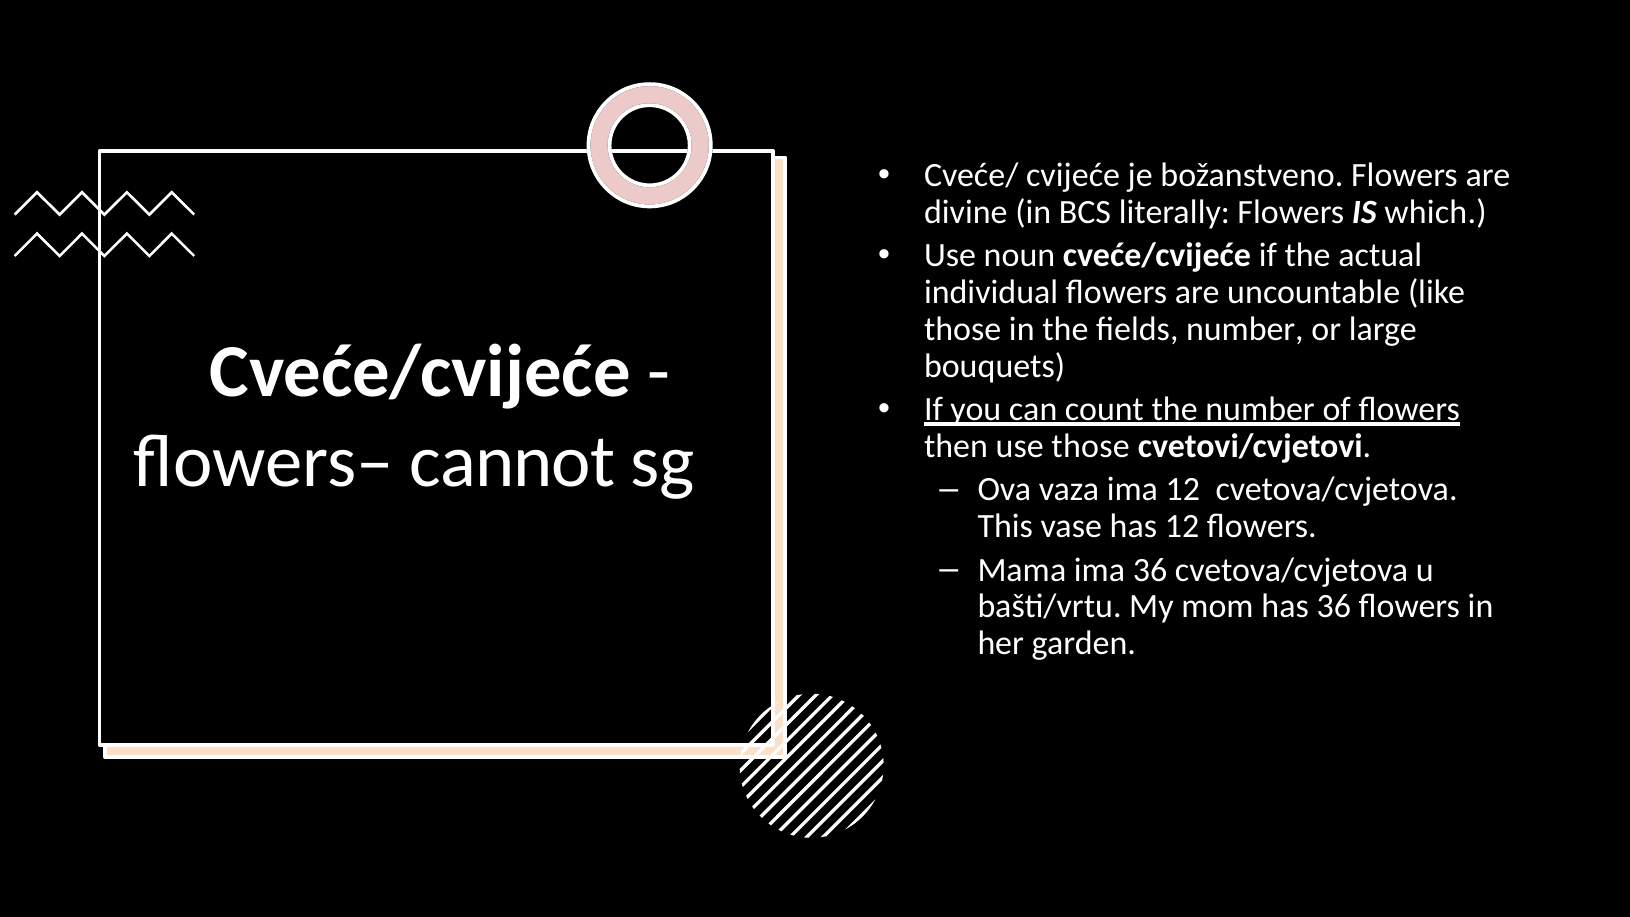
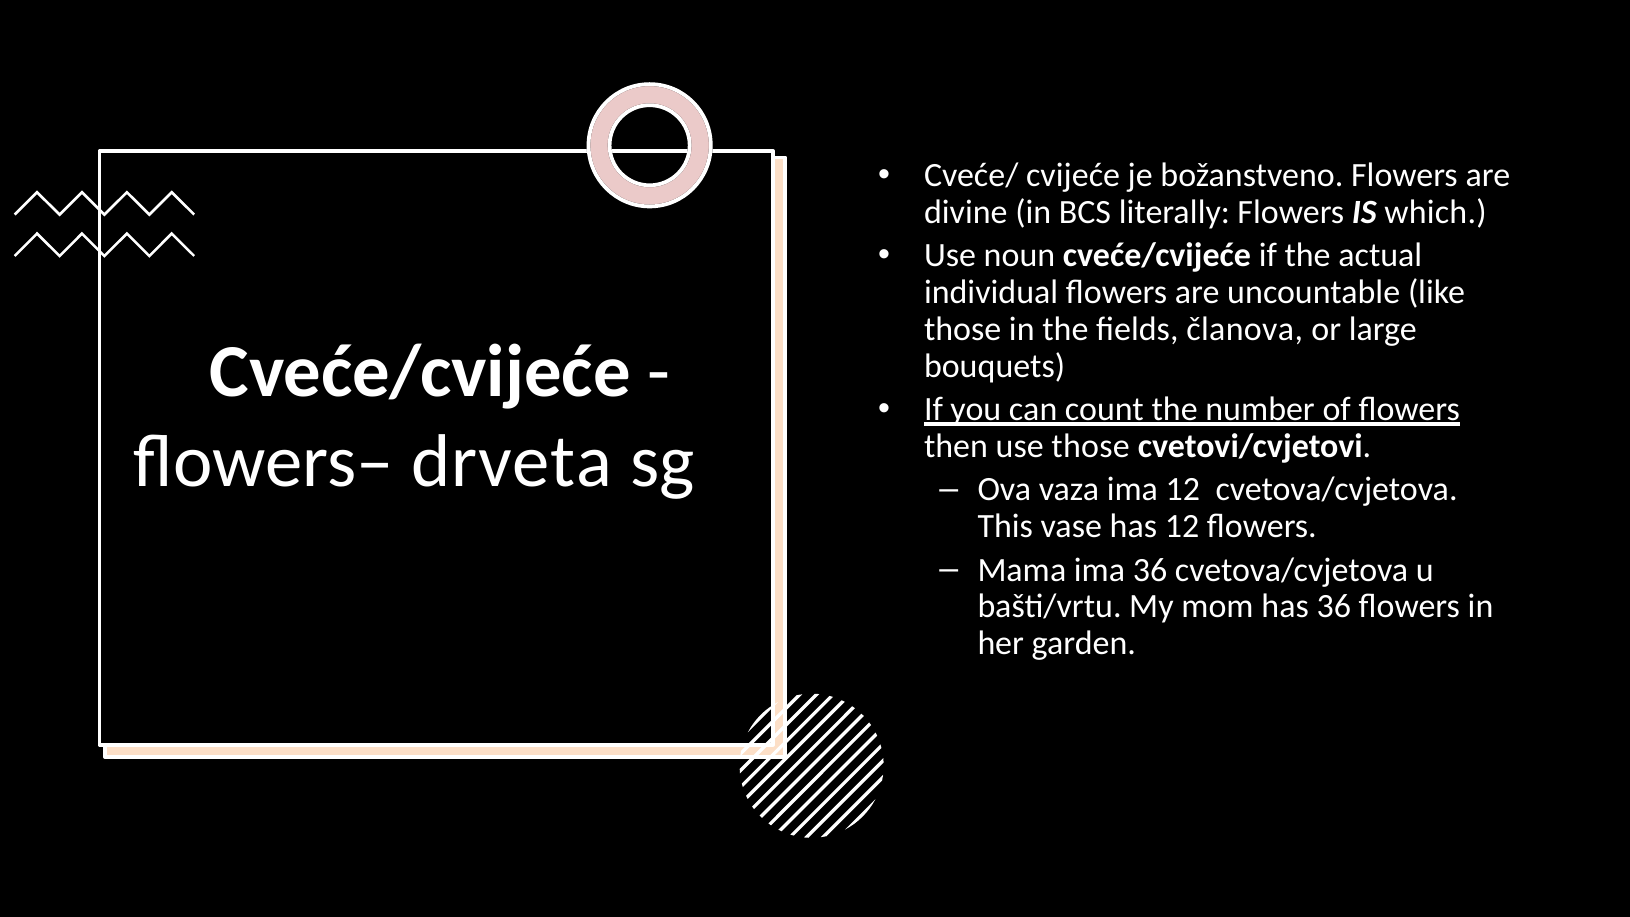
fields number: number -> članova (1245, 329)
cannot: cannot -> drveta (512, 462)
